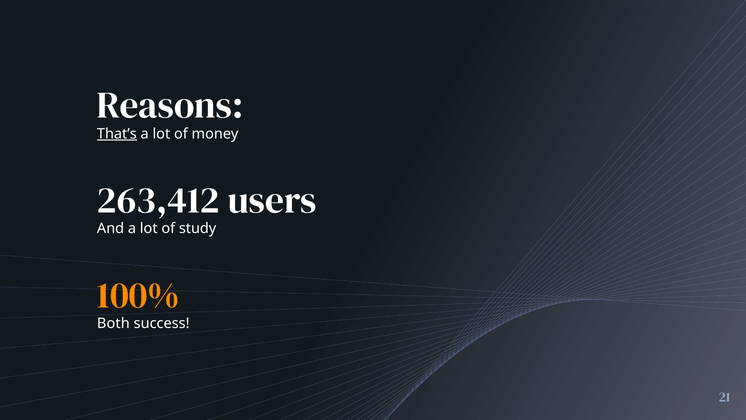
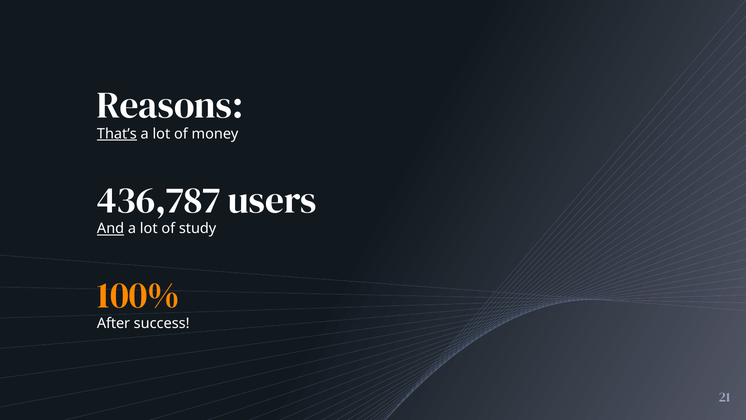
263,412: 263,412 -> 436,787 (159, 200)
And underline: none -> present (111, 228)
Both: Both -> After (114, 323)
